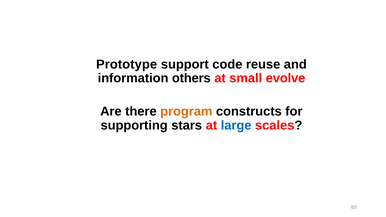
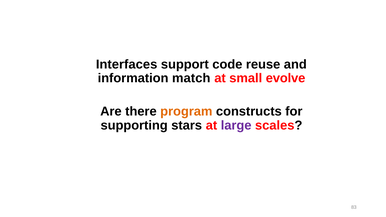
Prototype: Prototype -> Interfaces (127, 64)
others: others -> match (191, 78)
large colour: blue -> purple (236, 125)
